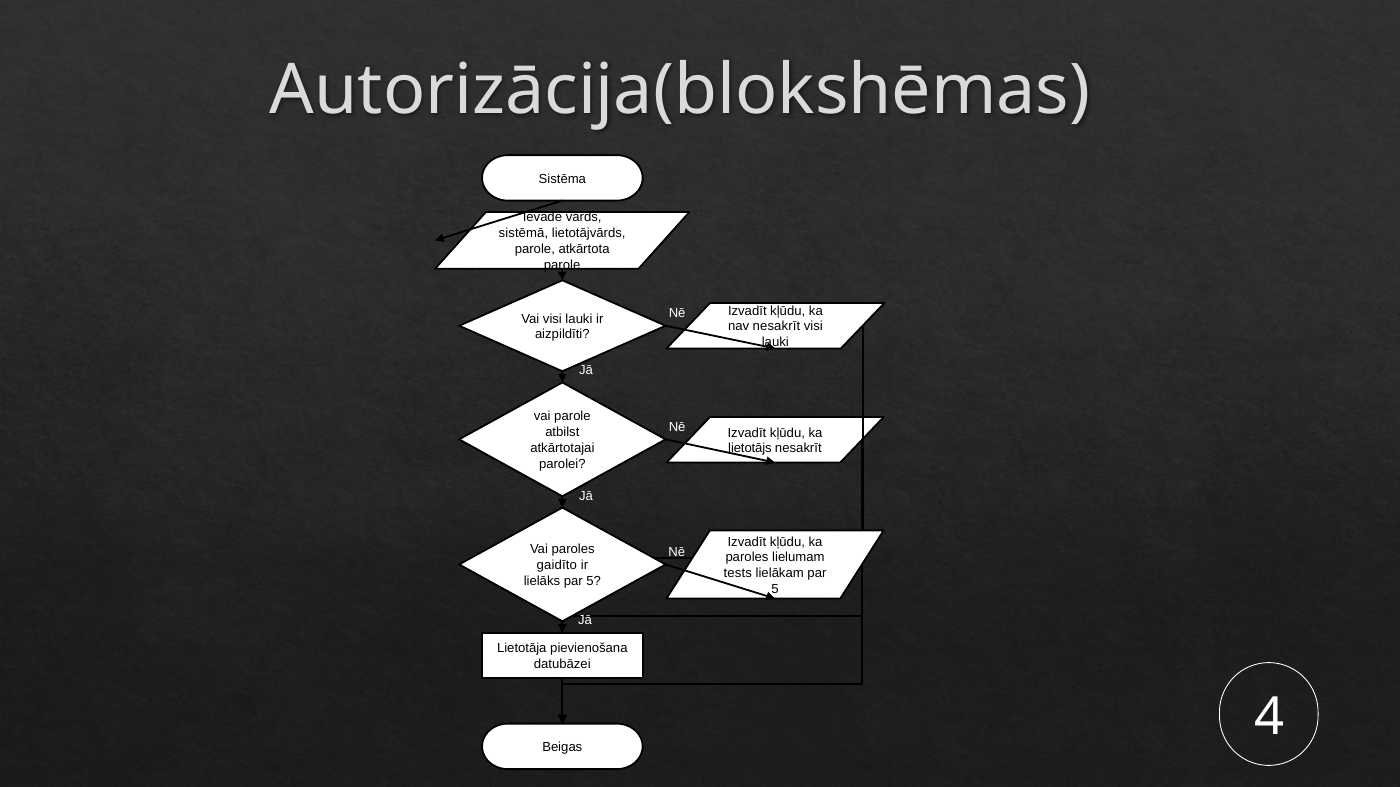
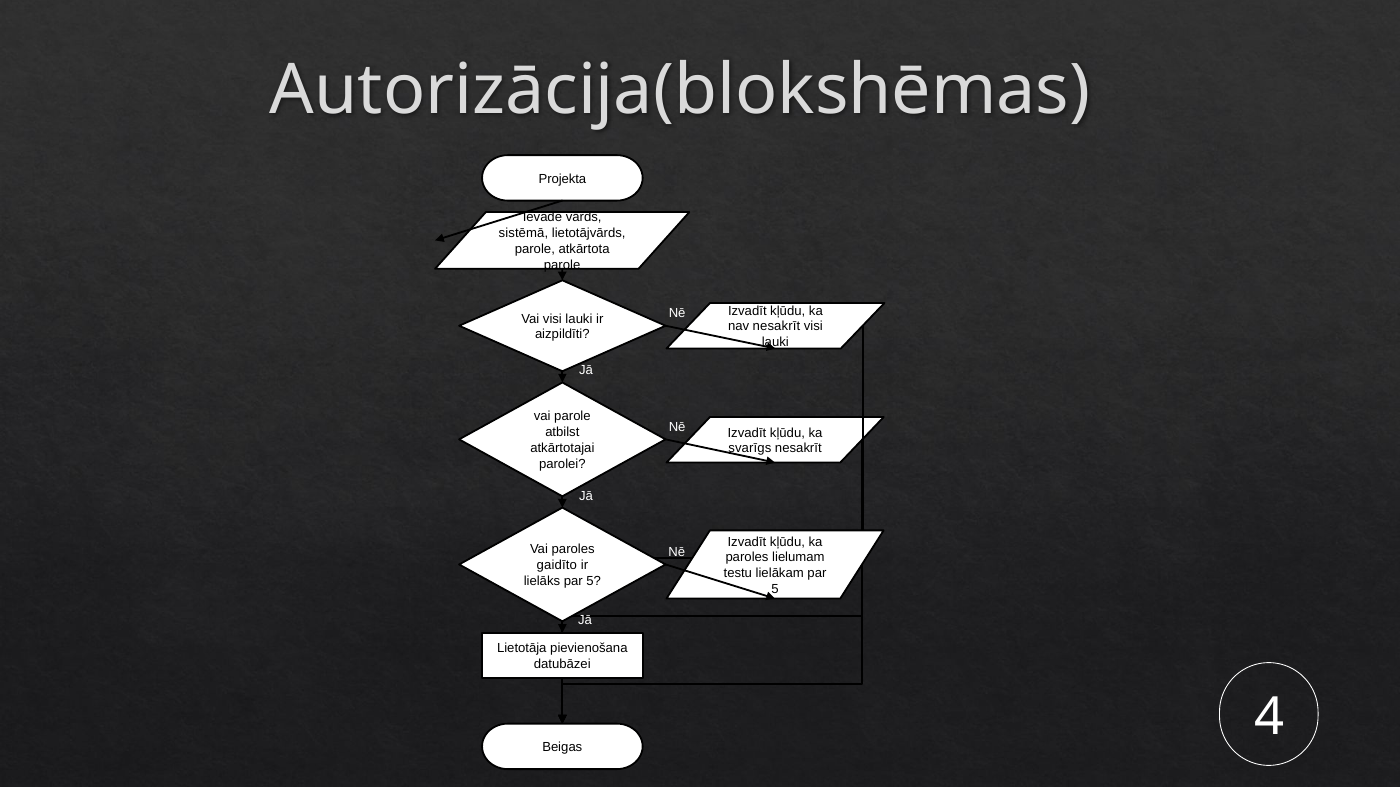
Sistēma: Sistēma -> Projekta (562, 179)
lietotājs: lietotājs -> svarīgs (750, 449)
tests: tests -> testu (738, 574)
